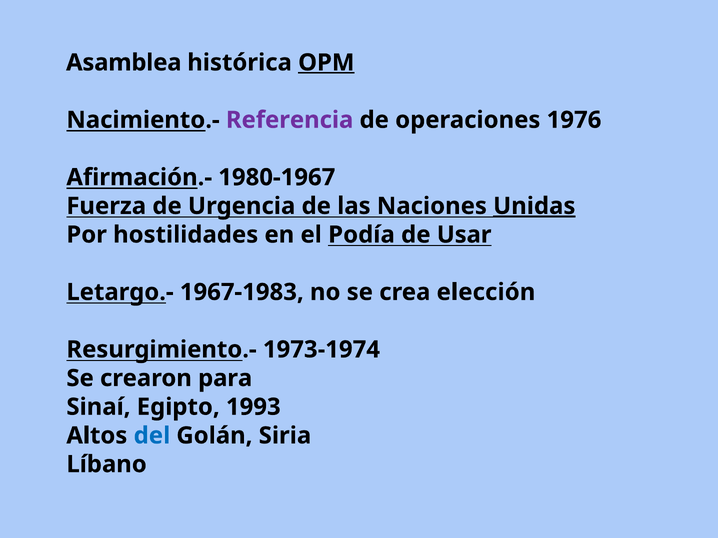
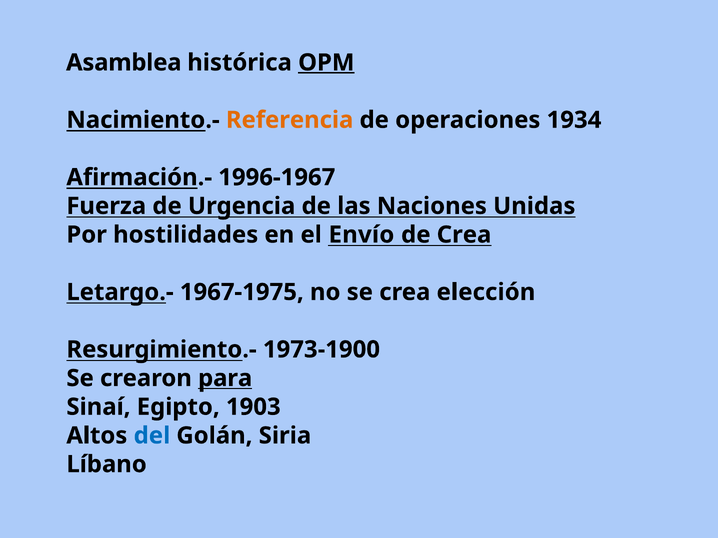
Referencia colour: purple -> orange (290, 120)
1976: 1976 -> 1934 (574, 120)
1980-1967: 1980-1967 -> 1996-1967 (277, 178)
Unidas underline: present -> none (534, 206)
Podía: Podía -> Envío (361, 235)
de Usar: Usar -> Crea (464, 235)
1967-1983: 1967-1983 -> 1967-1975 (242, 292)
1973-1974: 1973-1974 -> 1973-1900 (321, 350)
para underline: none -> present (225, 379)
1993: 1993 -> 1903 (253, 407)
